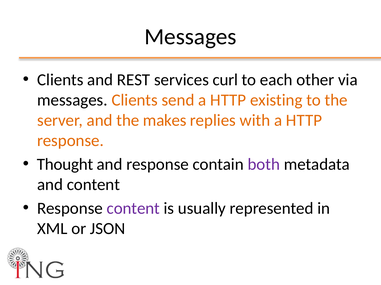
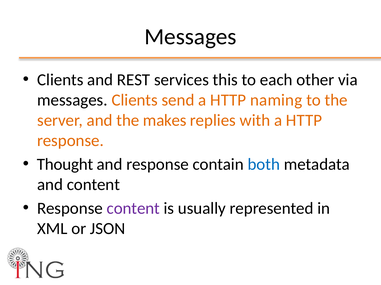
curl: curl -> this (225, 80)
existing: existing -> naming (276, 100)
both colour: purple -> blue (264, 165)
